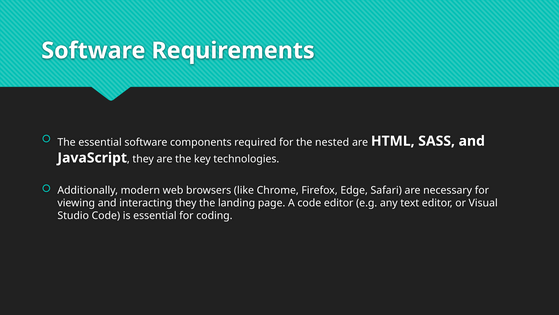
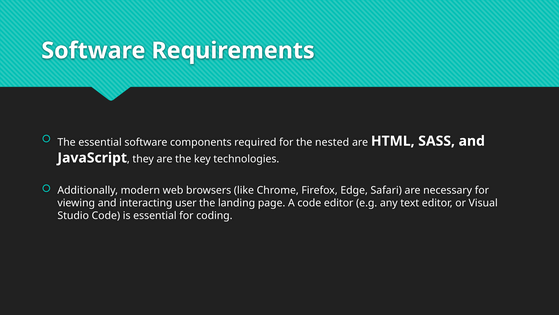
interacting they: they -> user (186, 203)
